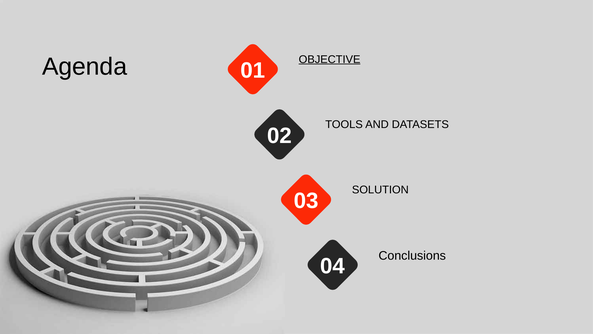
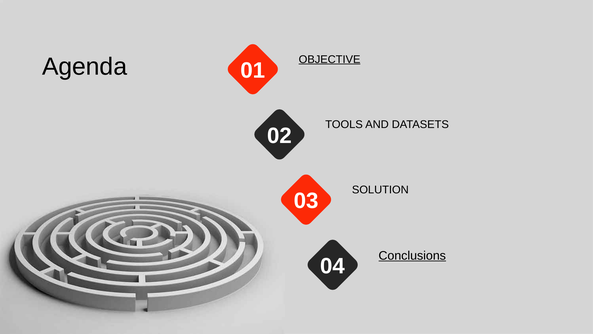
Conclusions underline: none -> present (412, 255)
